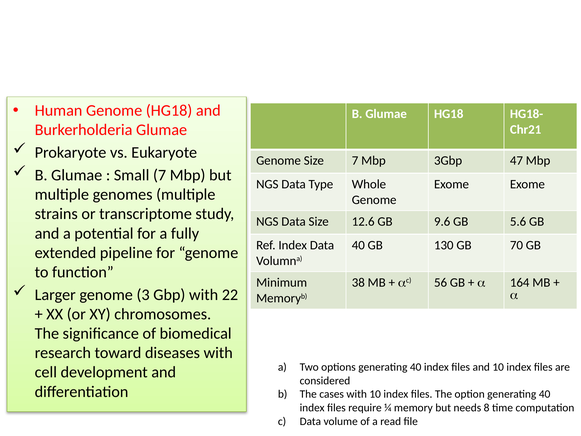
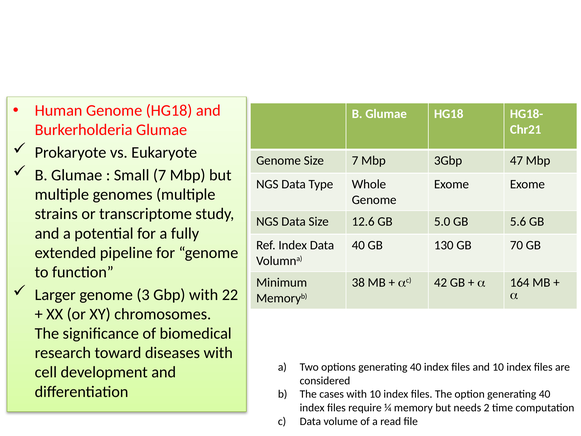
9.6: 9.6 -> 5.0 (442, 221)
56: 56 -> 42 (441, 282)
8: 8 -> 2 (487, 408)
